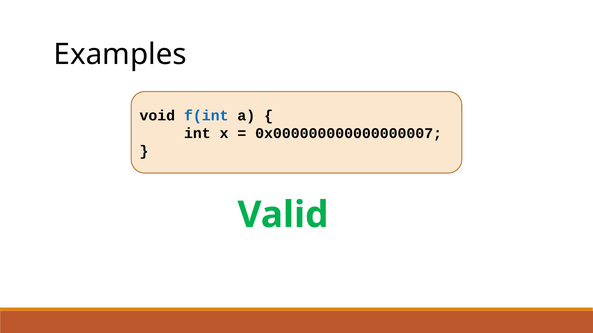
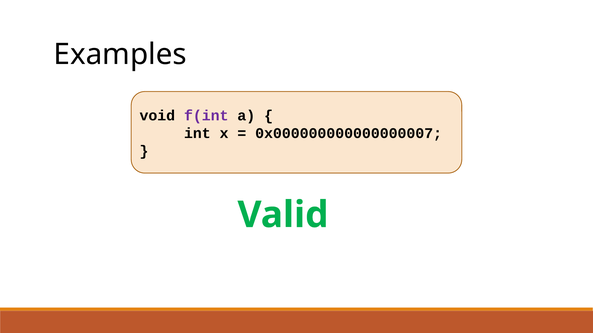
f(int colour: blue -> purple (206, 116)
